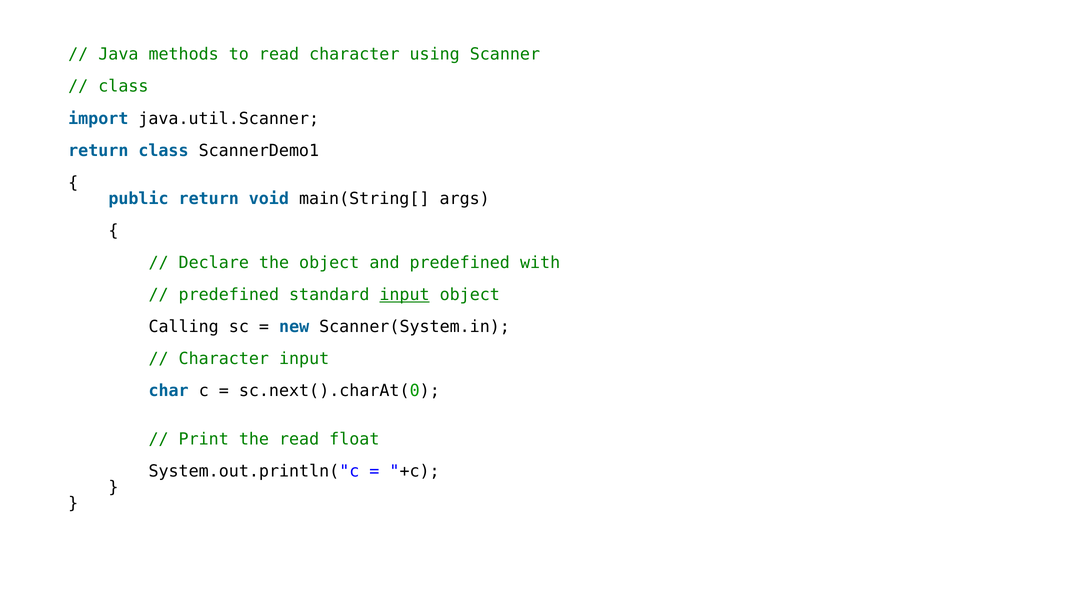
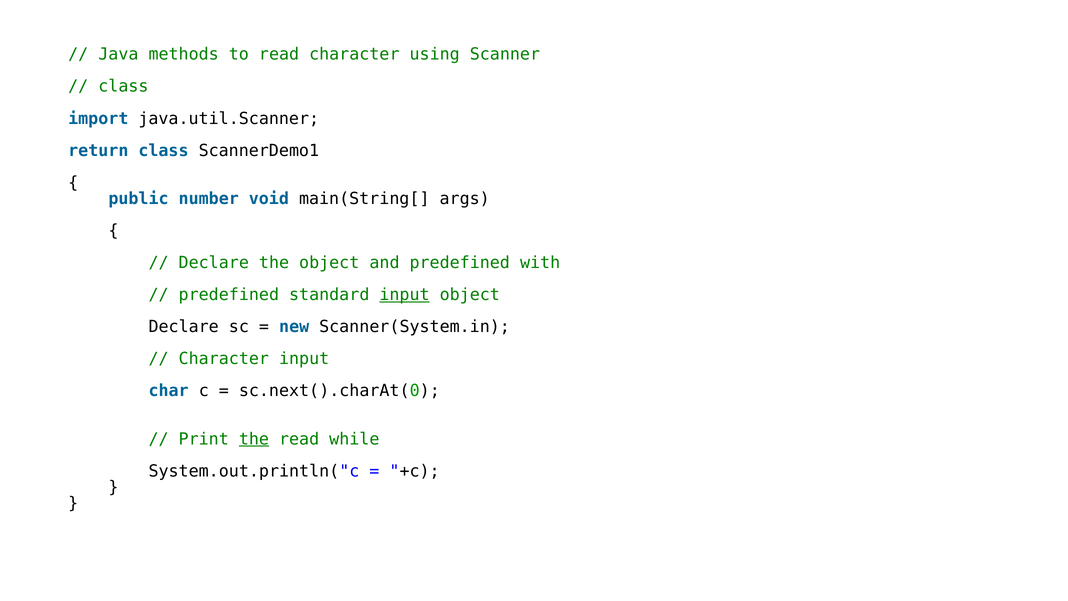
public return: return -> number (209, 199)
Calling: Calling -> Declare (184, 327)
the underline: none -> present (254, 439)
float: float -> while (354, 439)
